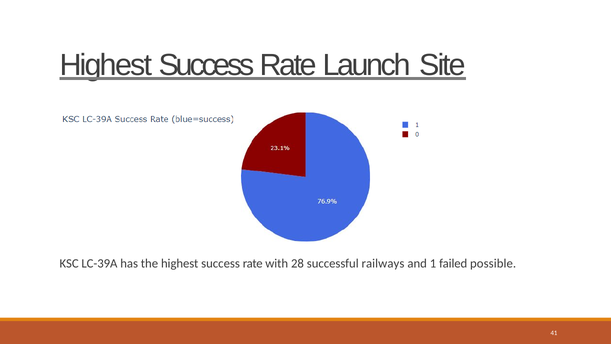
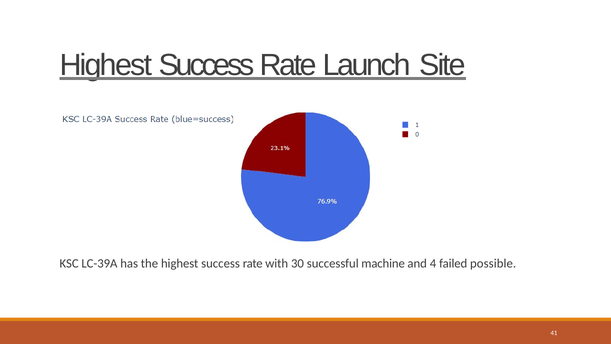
28: 28 -> 30 (297, 263)
railways: railways -> machine (383, 263)
1: 1 -> 4 (433, 263)
